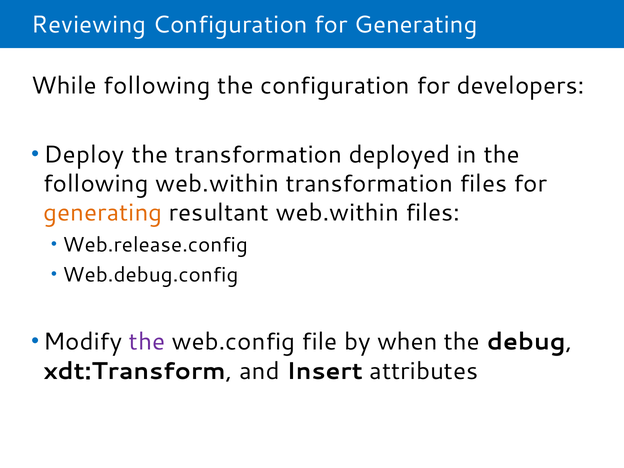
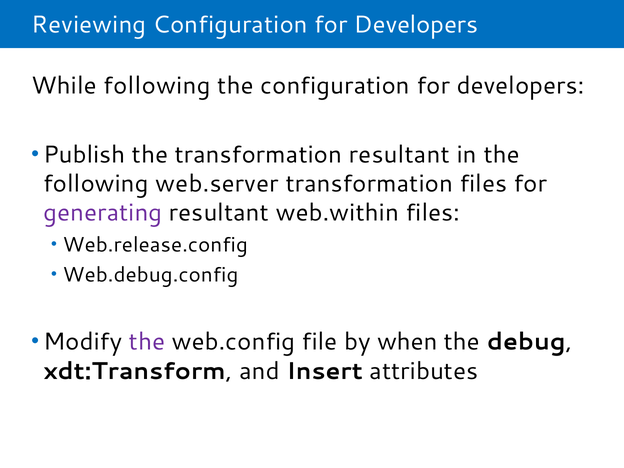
Reviewing Configuration for Generating: Generating -> Developers (416, 25)
Deploy: Deploy -> Publish (84, 155)
transformation deployed: deployed -> resultant (399, 155)
following web.within: web.within -> web.server (217, 184)
generating colour: orange -> purple (103, 213)
